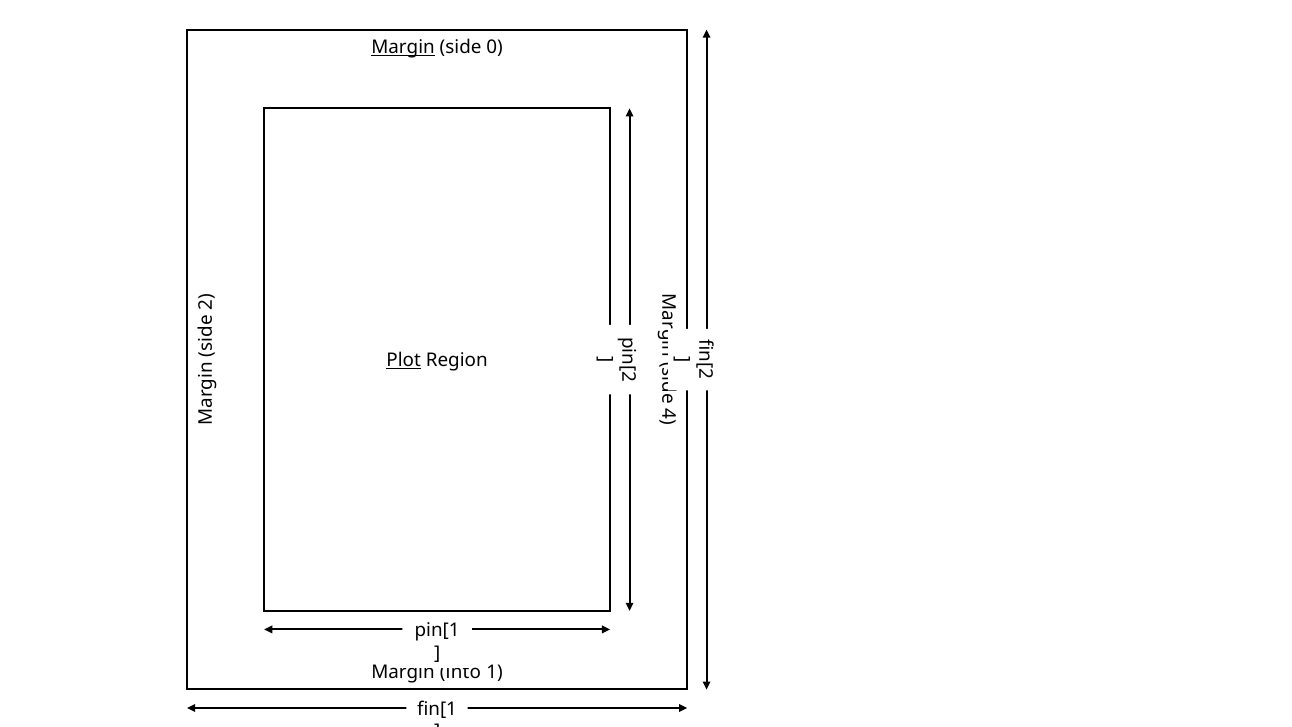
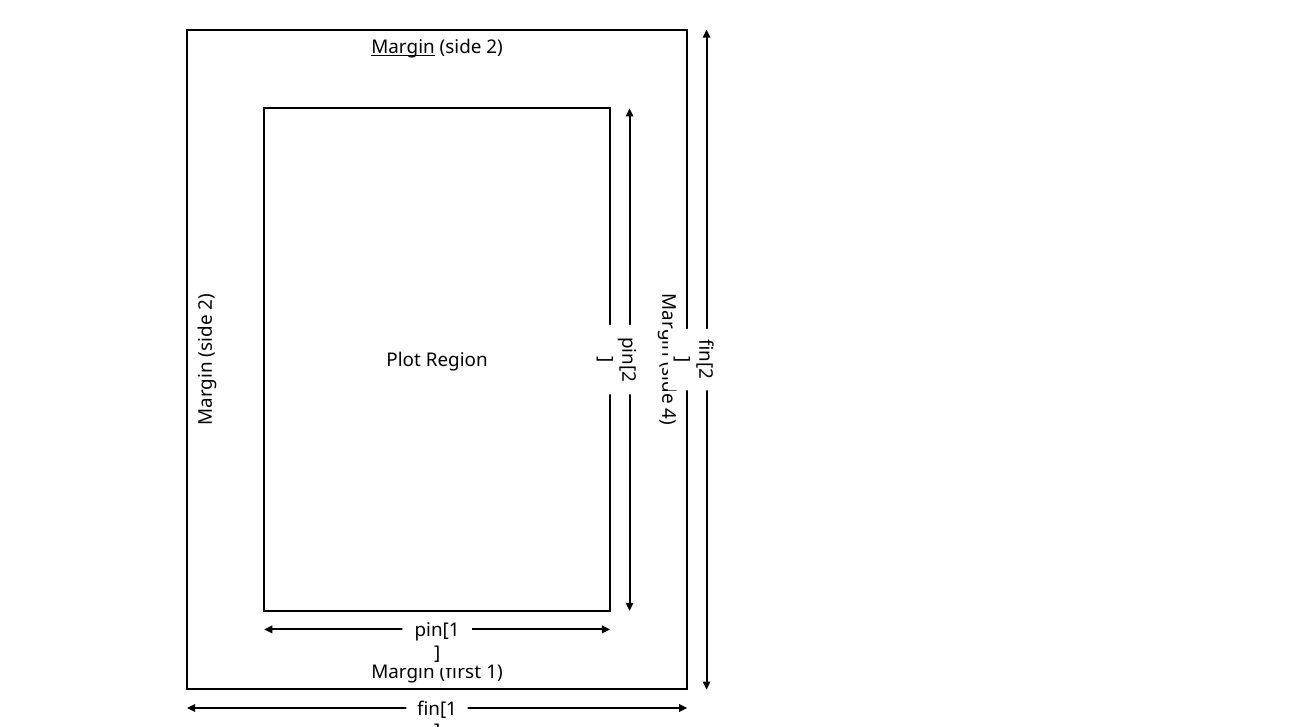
side 0: 0 -> 2 (495, 47)
Plot underline: present -> none (404, 361)
into: into -> first (460, 672)
